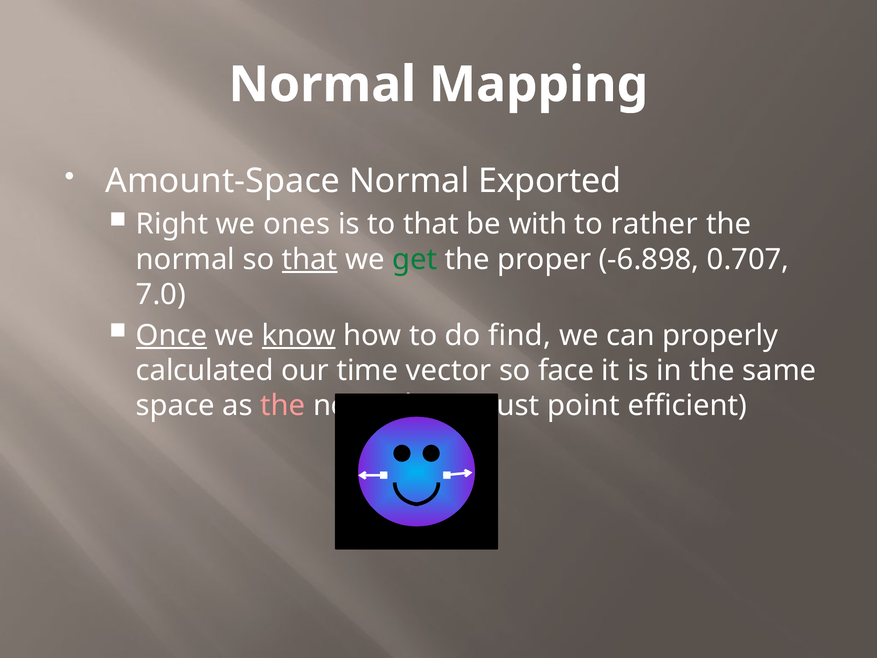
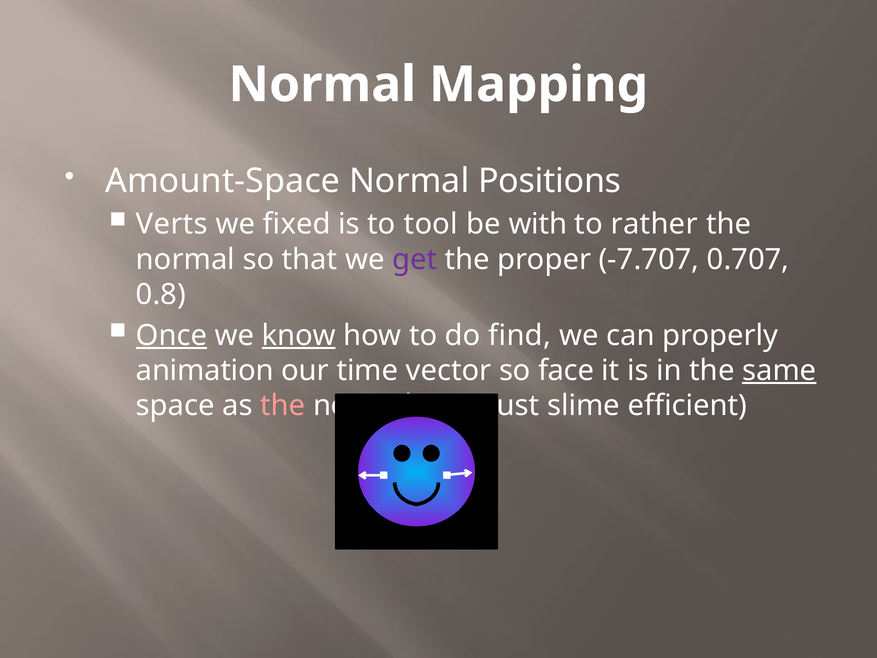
Exported: Exported -> Positions (550, 181)
Right: Right -> Verts (172, 224)
ones: ones -> fixed (297, 224)
to that: that -> tool (431, 224)
that underline: present -> none (310, 259)
get colour: green -> purple (415, 259)
-6.898: -6.898 -> -7.707 (649, 259)
7.0: 7.0 -> 0.8 (161, 294)
calculated: calculated -> animation (205, 370)
same underline: none -> present (779, 370)
point: point -> slime (583, 405)
